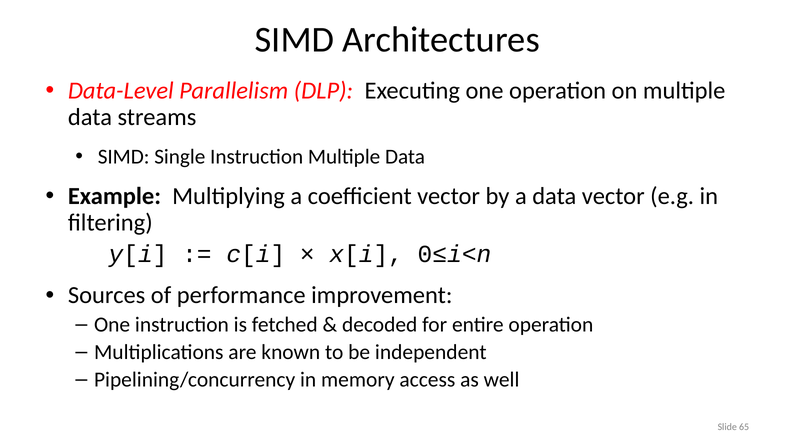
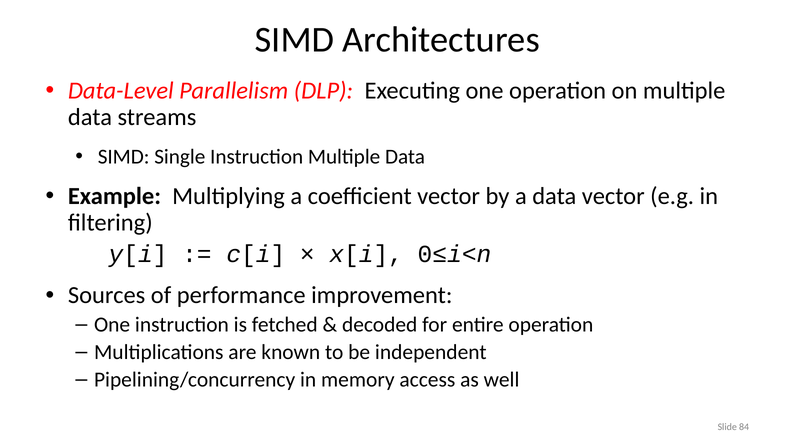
65: 65 -> 84 (744, 427)
